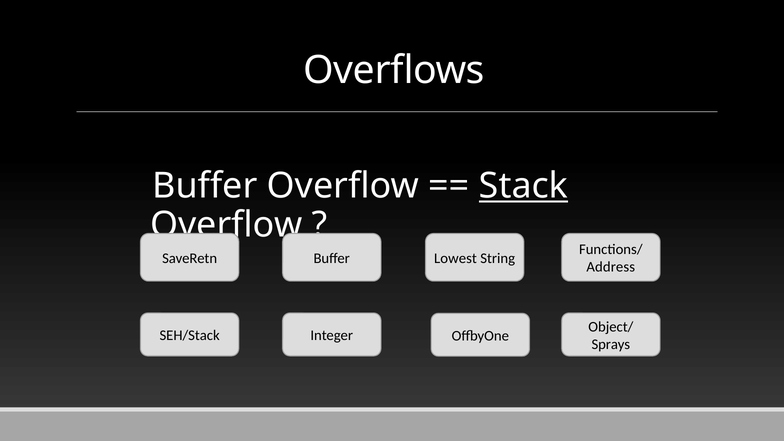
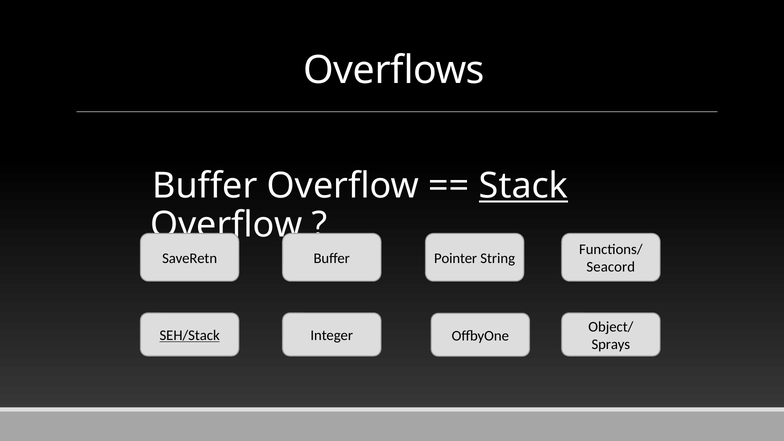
Lowest: Lowest -> Pointer (456, 258)
Address: Address -> Seacord (611, 267)
SEH/Stack underline: none -> present (190, 335)
